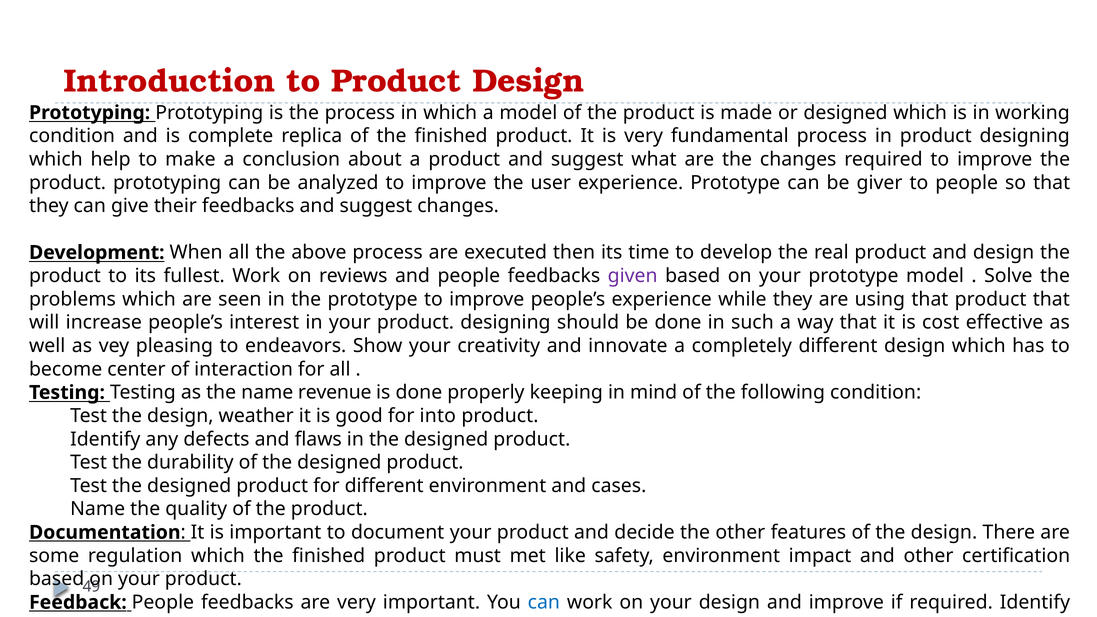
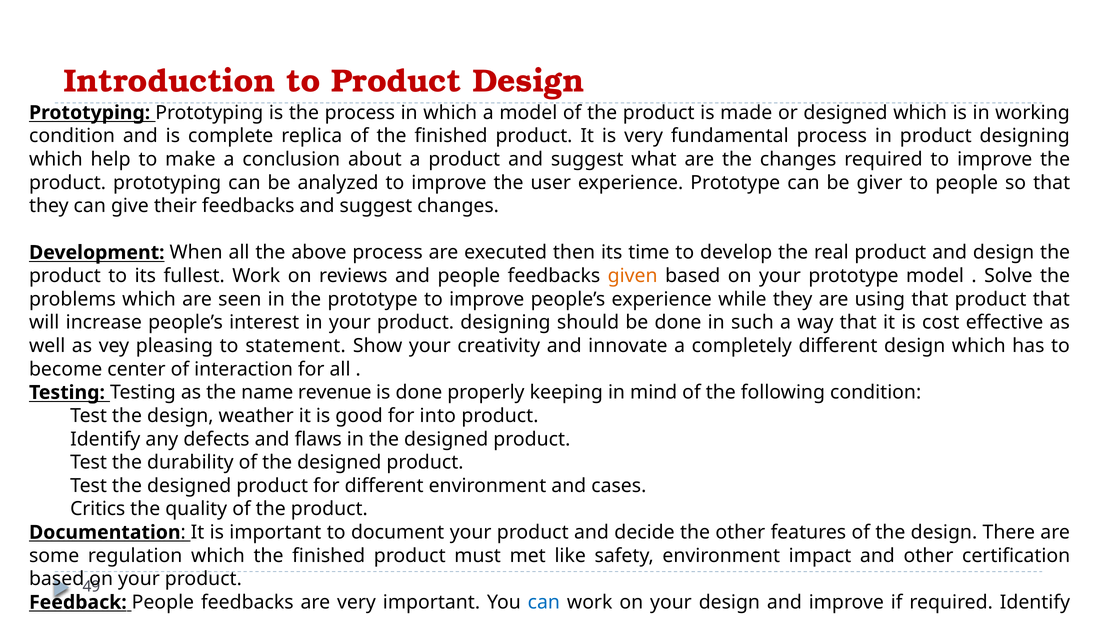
given colour: purple -> orange (633, 276)
endeavors: endeavors -> statement (296, 346)
Name: Name -> Critics (98, 509)
